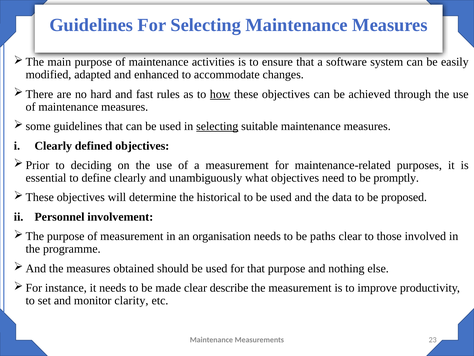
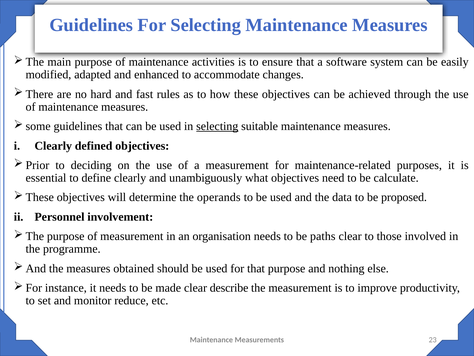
how underline: present -> none (220, 94)
promptly: promptly -> calculate (396, 178)
historical: historical -> operands (219, 197)
clarity: clarity -> reduce (132, 300)
